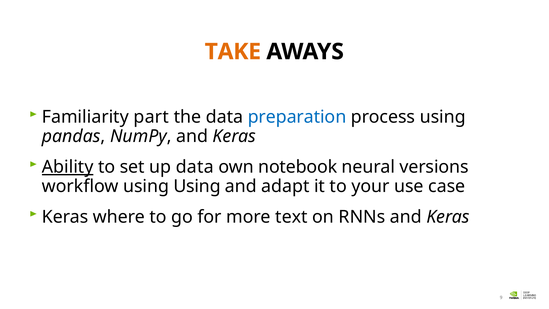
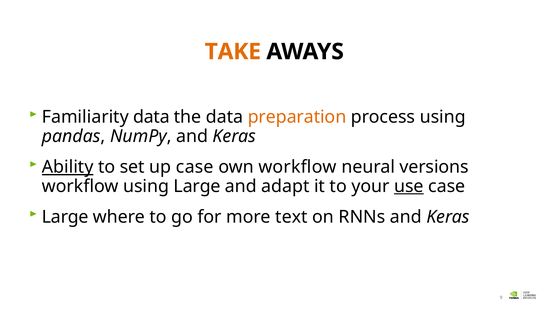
Familiarity part: part -> data (151, 117)
preparation colour: blue -> orange (297, 117)
up data: data -> case (195, 167)
own notebook: notebook -> workflow (298, 167)
using Using: Using -> Large (197, 186)
use underline: none -> present (409, 186)
Keras: Keras -> Large (65, 217)
